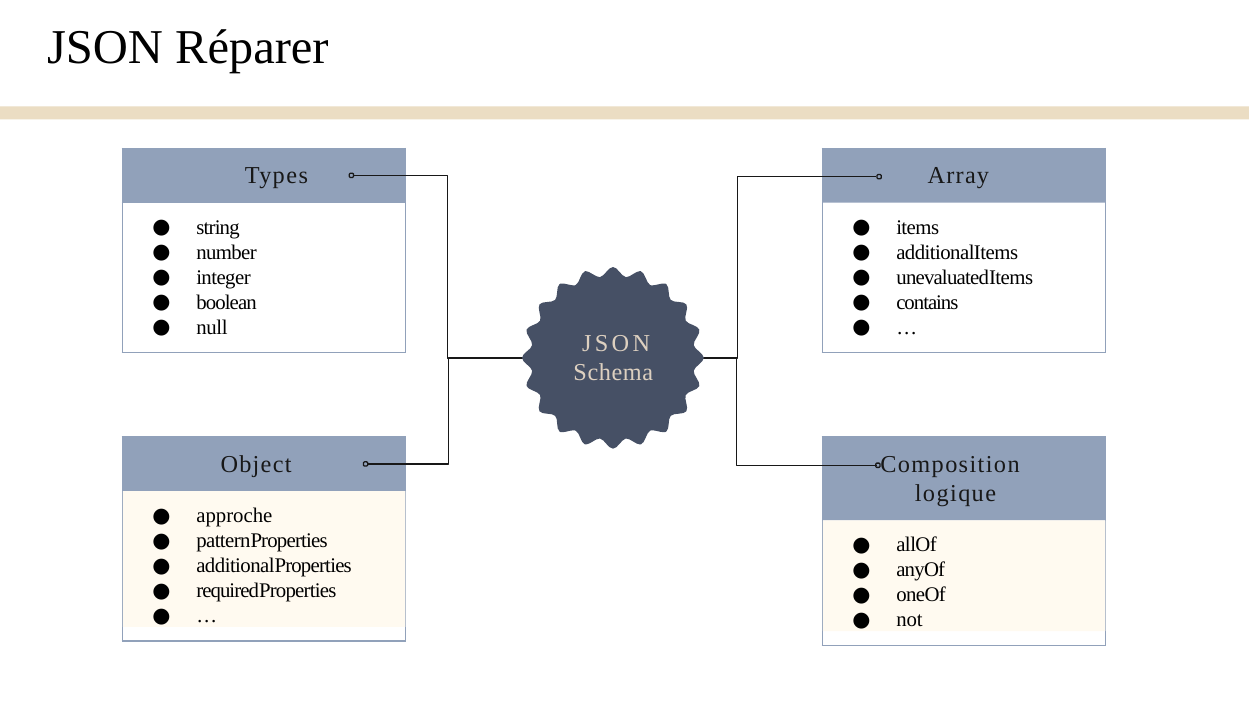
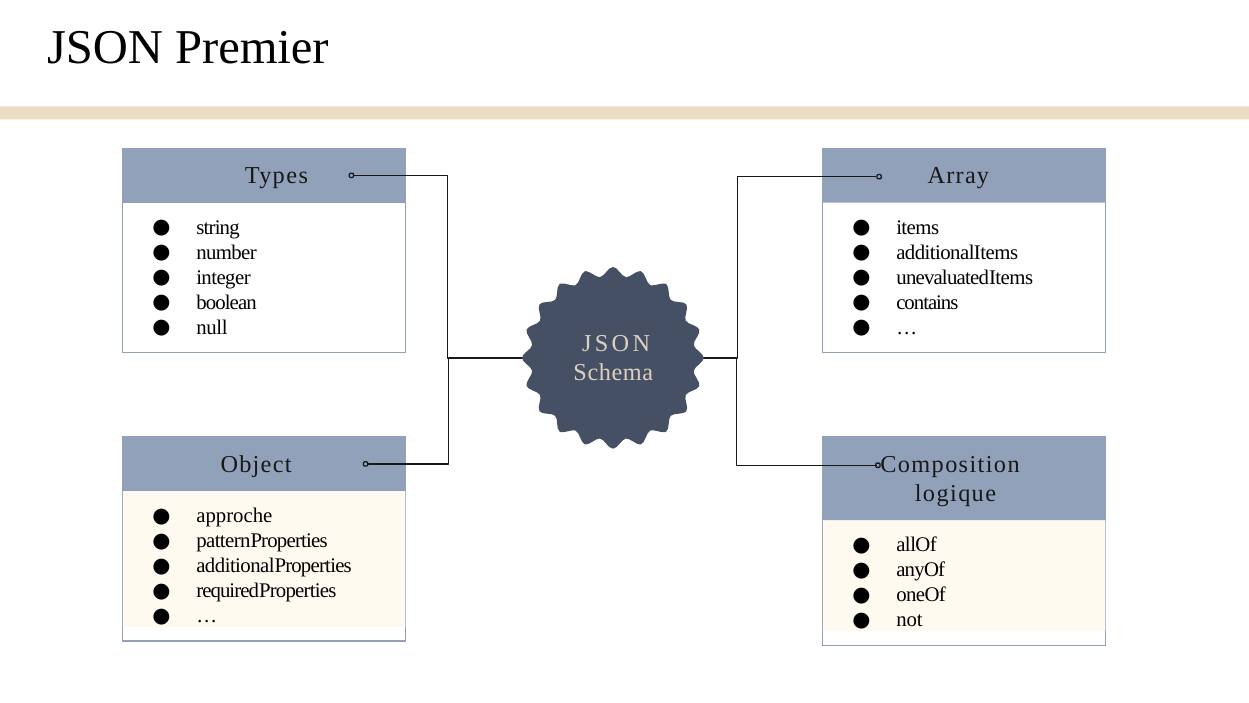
Réparer: Réparer -> Premier (252, 47)
